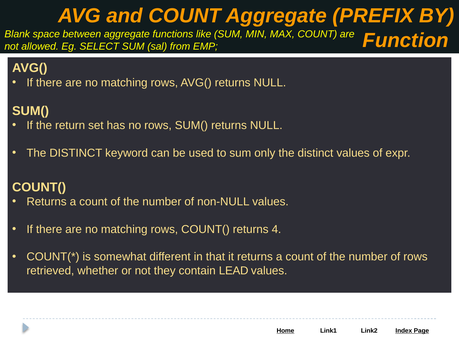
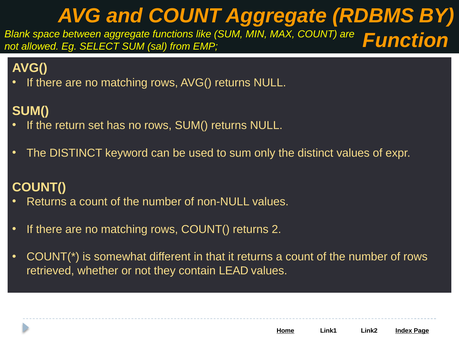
PREFIX: PREFIX -> RDBMS (373, 16)
4: 4 -> 2 (276, 230)
